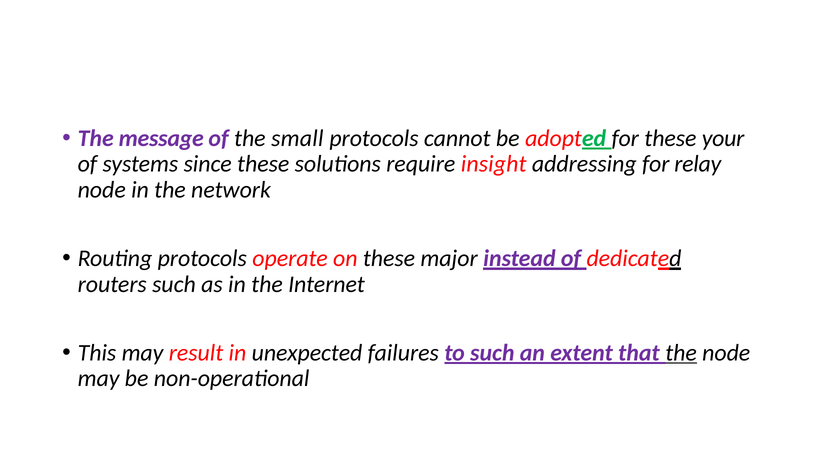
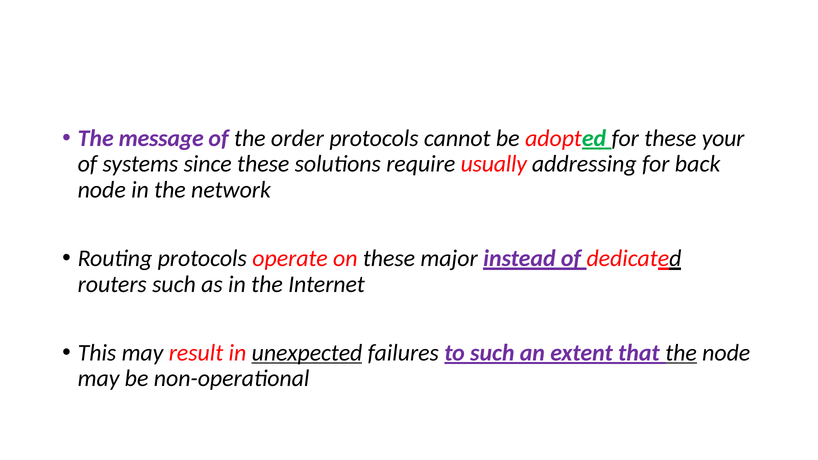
small: small -> order (297, 138)
insight: insight -> usually (494, 164)
relay: relay -> back (698, 164)
unexpected underline: none -> present (307, 353)
